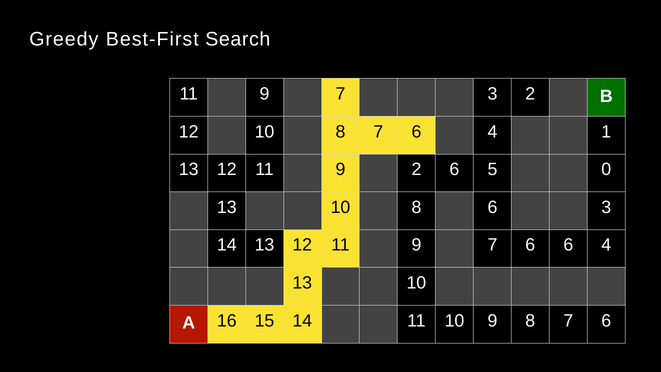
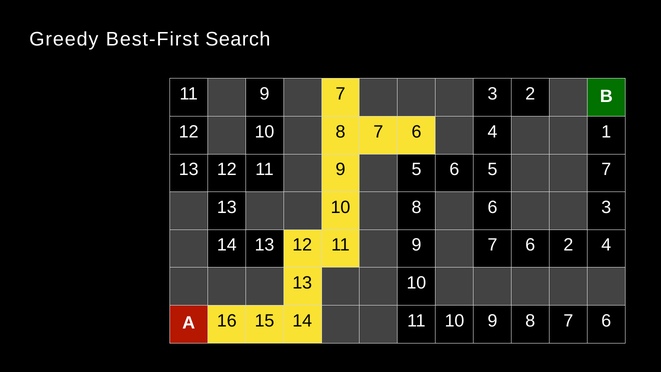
9 2: 2 -> 5 (417, 170)
5 0: 0 -> 7 (606, 170)
6 6: 6 -> 2 (568, 245)
